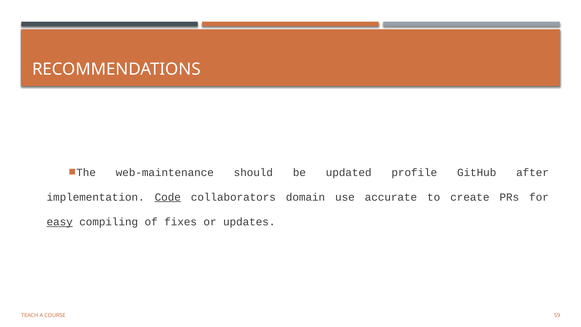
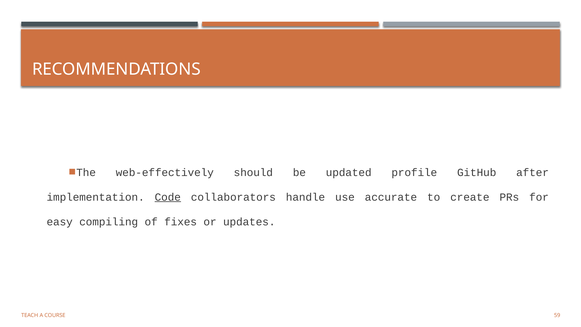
web-maintenance: web-maintenance -> web-effectively (165, 172)
domain: domain -> handle (306, 197)
easy underline: present -> none (60, 222)
